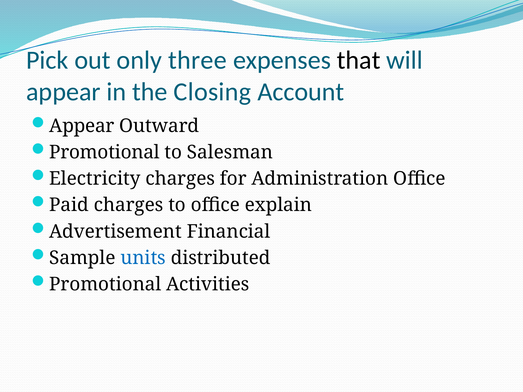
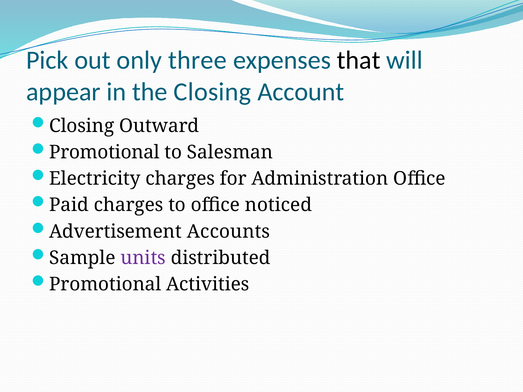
Appear: Appear -> Closing (82, 126)
explain: explain -> noticed (278, 205)
Financial: Financial -> Accounts (228, 232)
units colour: blue -> purple (143, 258)
